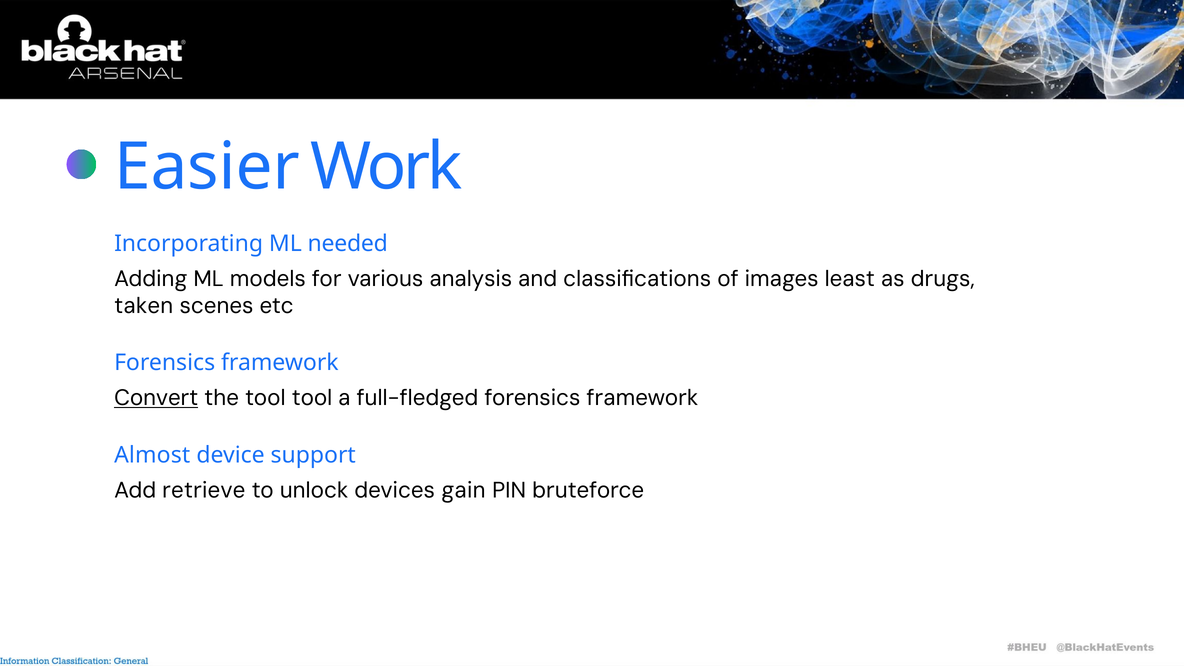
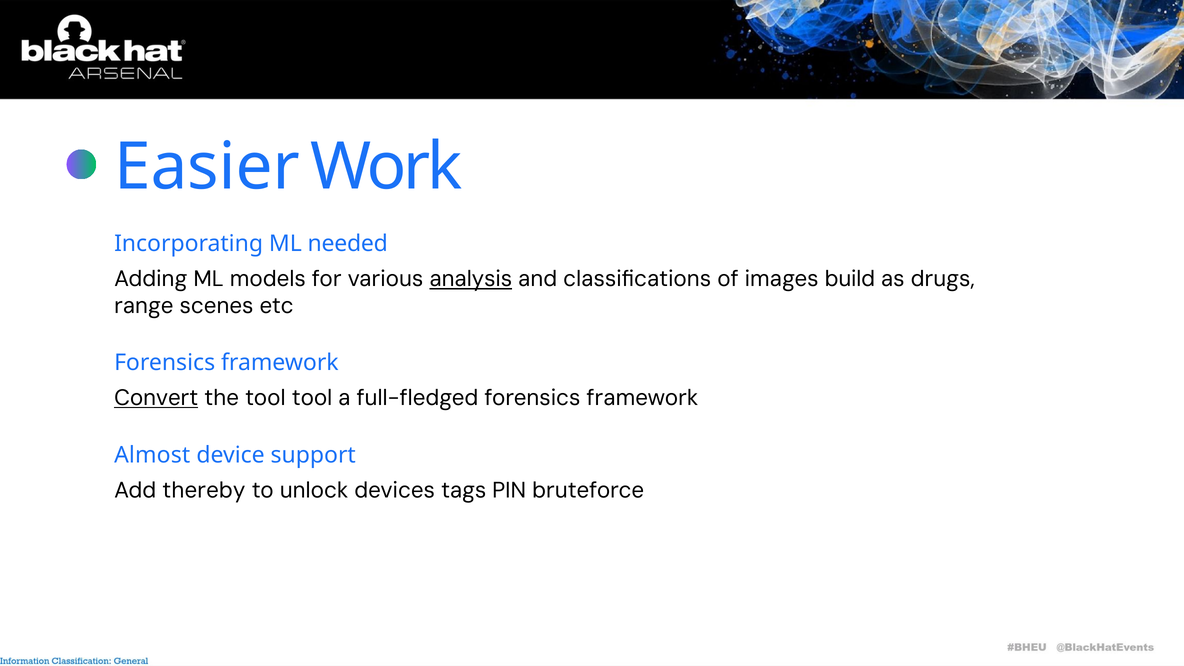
analysis underline: none -> present (471, 279)
least: least -> build (850, 279)
taken: taken -> range (144, 306)
retrieve: retrieve -> thereby (204, 490)
gain: gain -> tags (464, 490)
